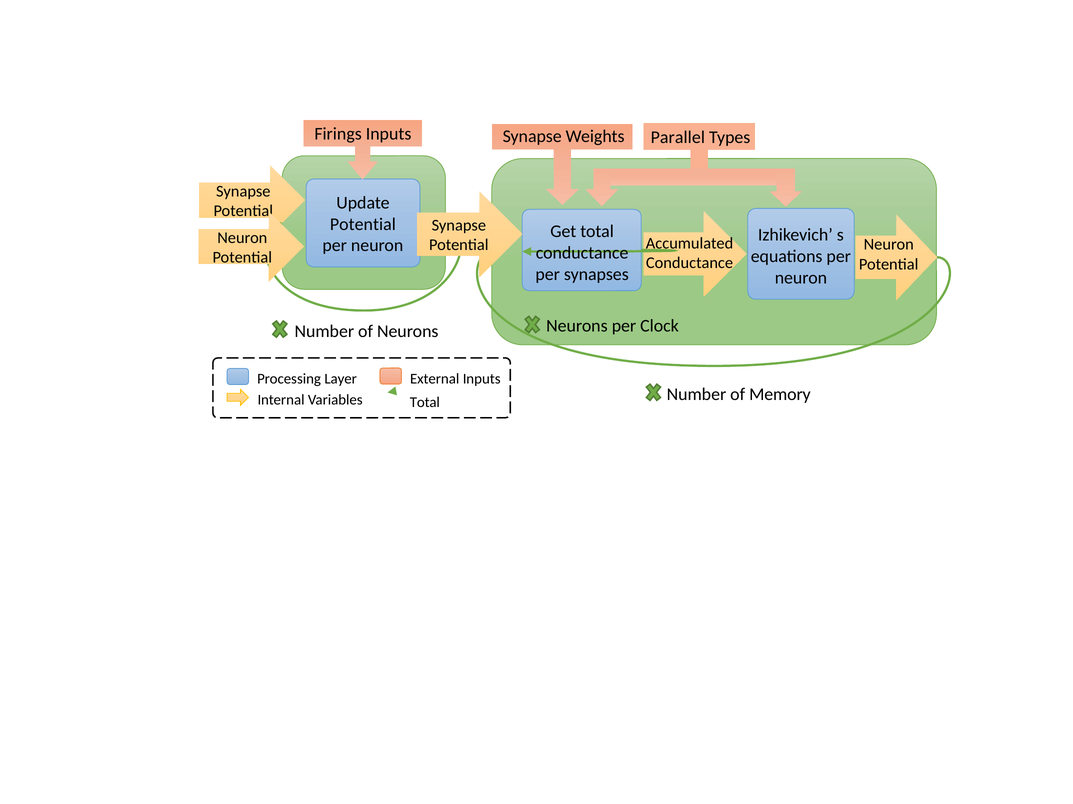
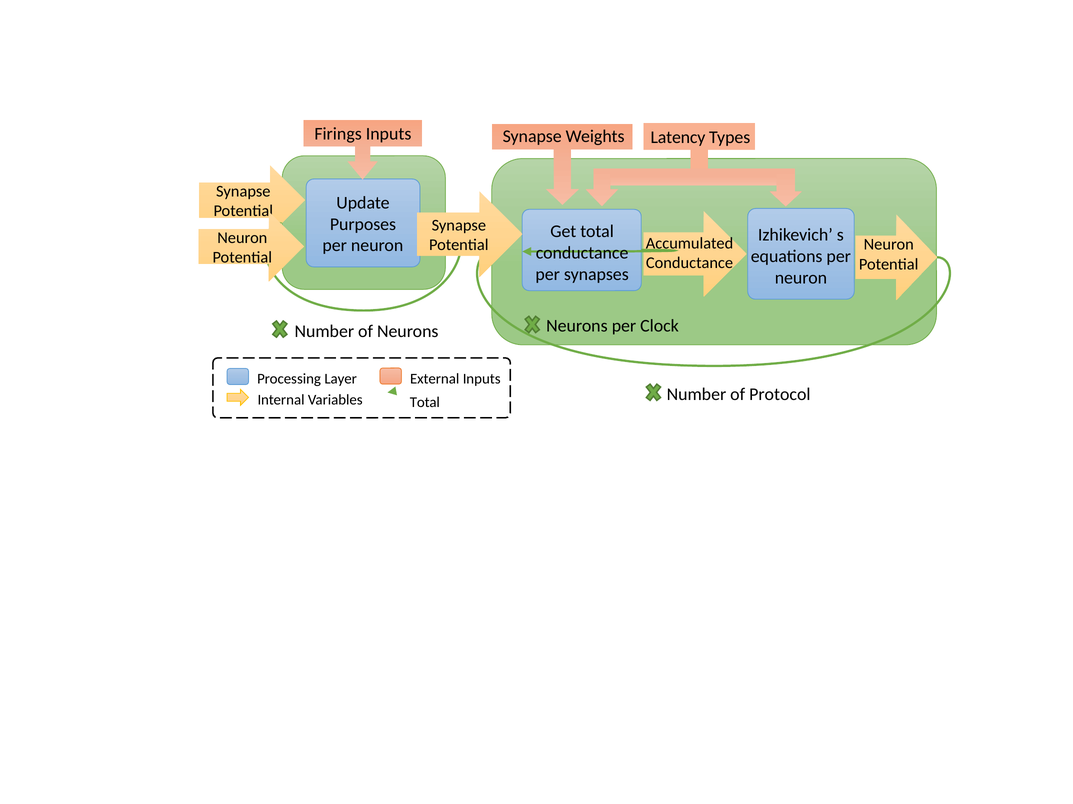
Parallel: Parallel -> Latency (678, 137)
Potential: Potential -> Purposes (363, 224)
Memory: Memory -> Protocol (780, 395)
